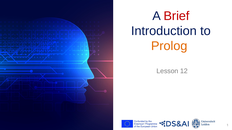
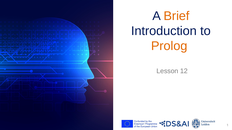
Brief colour: red -> orange (177, 16)
